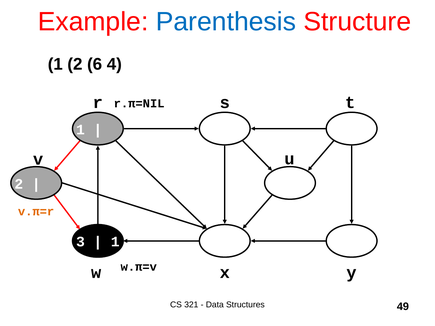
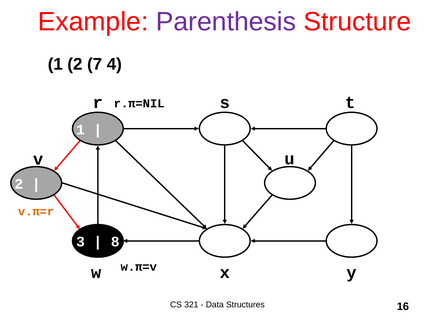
Parenthesis colour: blue -> purple (226, 22)
6: 6 -> 7 (95, 64)
1: 1 -> 8 (115, 242)
49: 49 -> 16 (403, 307)
